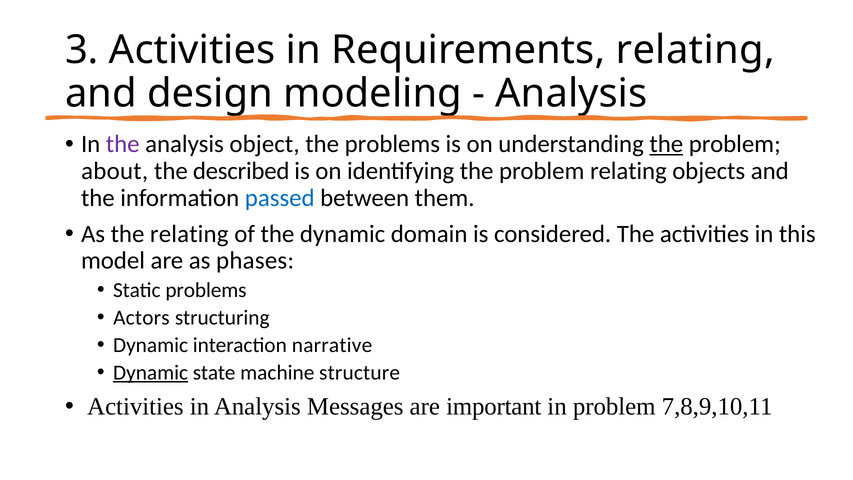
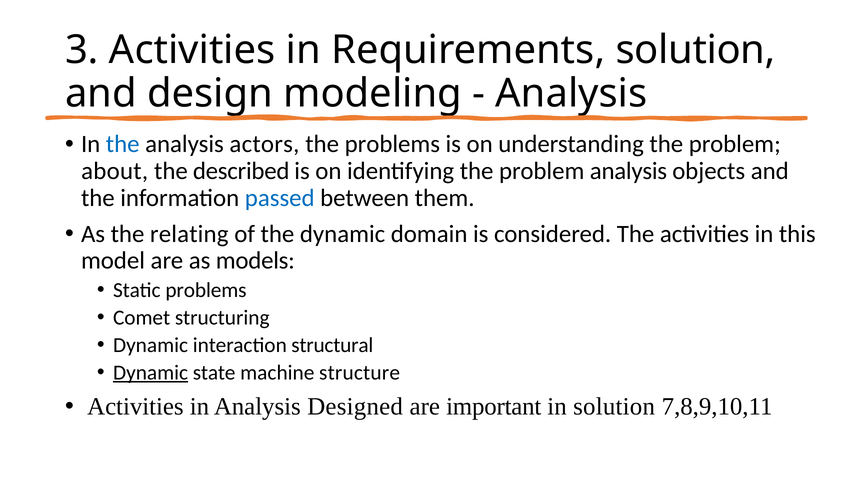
Requirements relating: relating -> solution (696, 50)
the colour: purple -> blue (123, 144)
object: object -> actors (264, 144)
the underline: present -> none (666, 144)
problem relating: relating -> analysis (628, 171)
phases: phases -> models (255, 261)
Actors: Actors -> Comet (142, 317)
narrative: narrative -> structural (332, 345)
Messages: Messages -> Designed (355, 406)
in problem: problem -> solution (614, 406)
